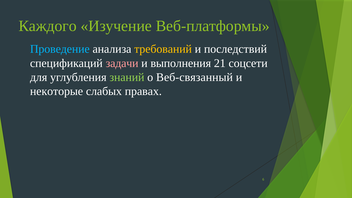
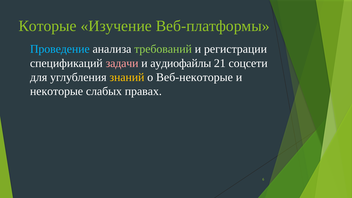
Каждого: Каждого -> Которые (48, 26)
требований colour: yellow -> light green (163, 49)
последствий: последствий -> регистрации (235, 49)
выполнения: выполнения -> аудиофайлы (181, 63)
знаний colour: light green -> yellow (127, 77)
Веб-связанный: Веб-связанный -> Веб-некоторые (194, 77)
